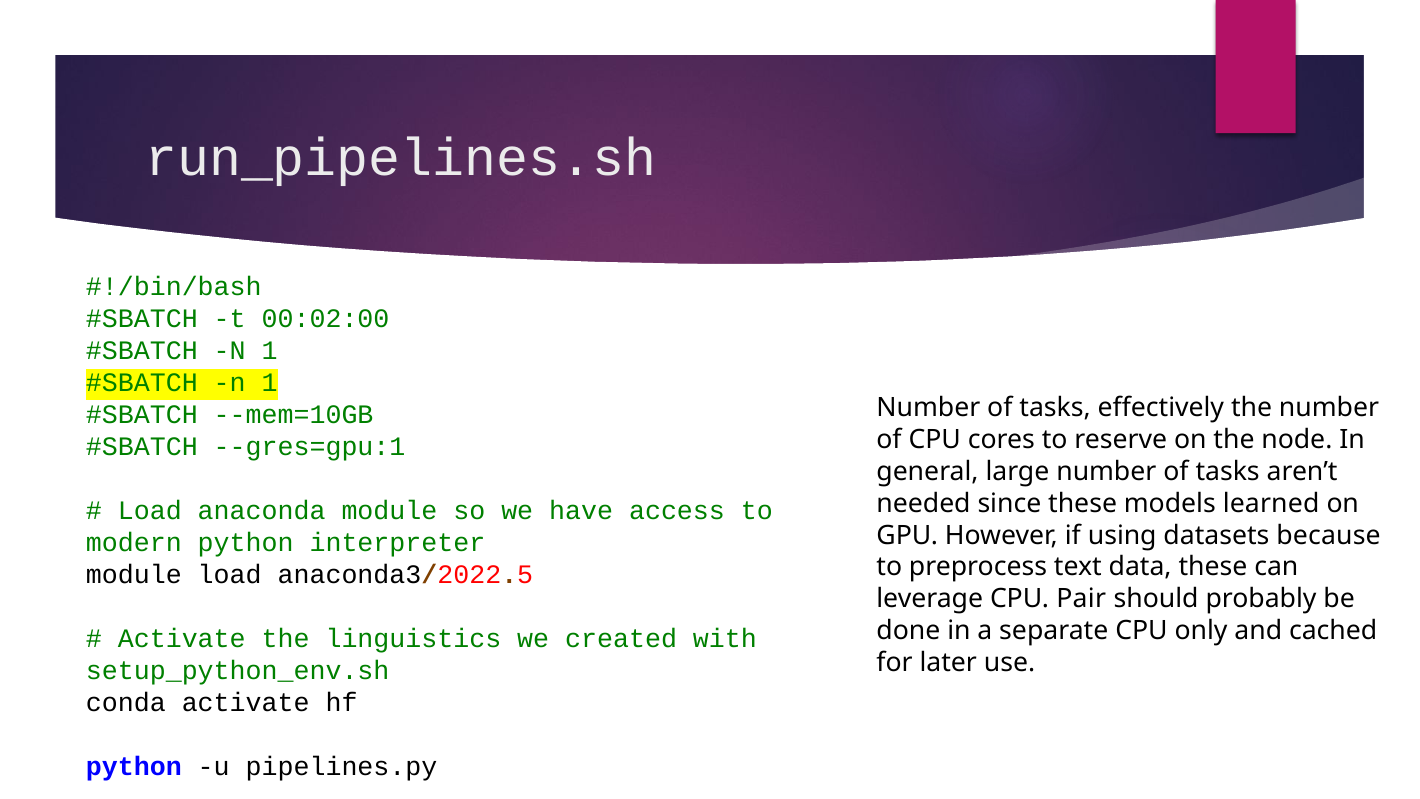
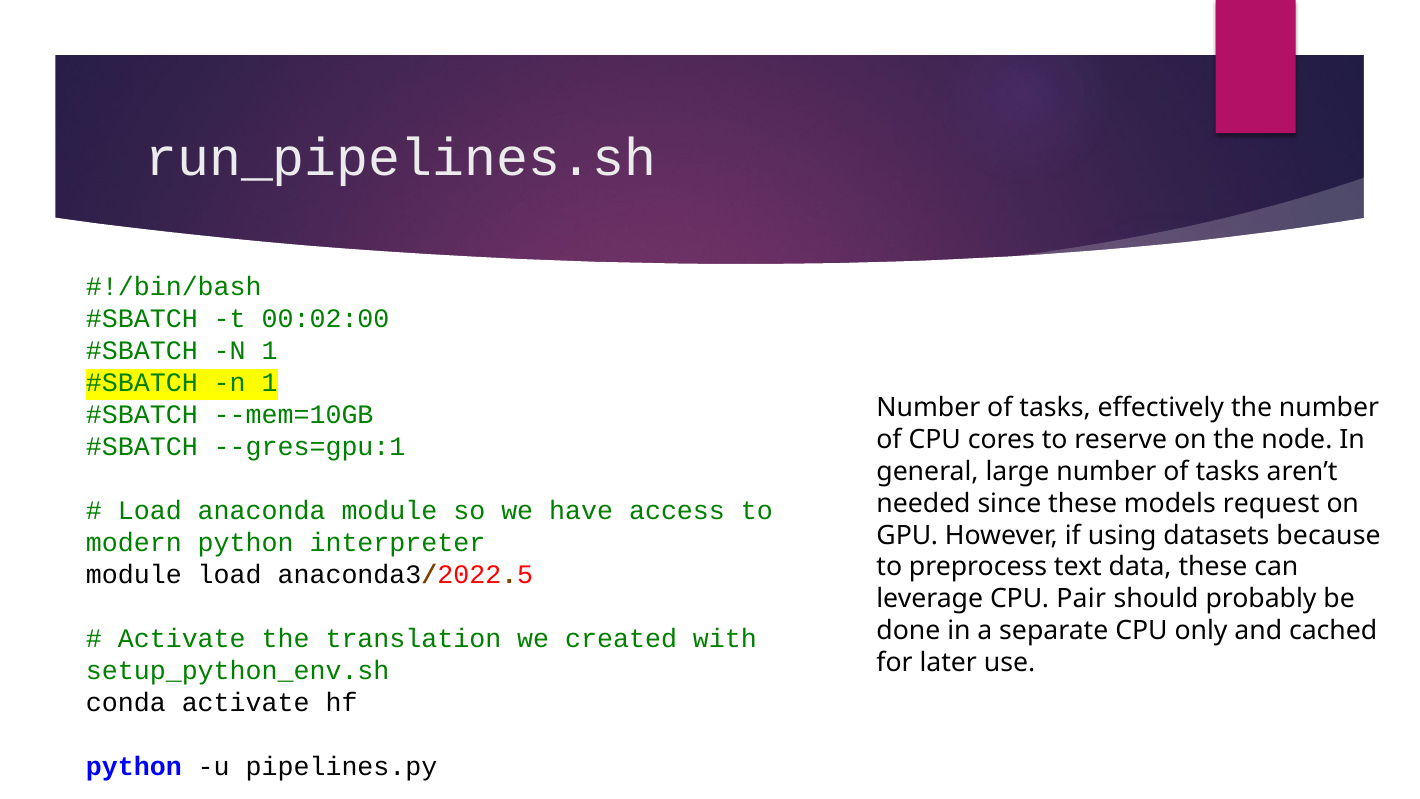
learned: learned -> request (1271, 503)
linguistics: linguistics -> translation (413, 638)
